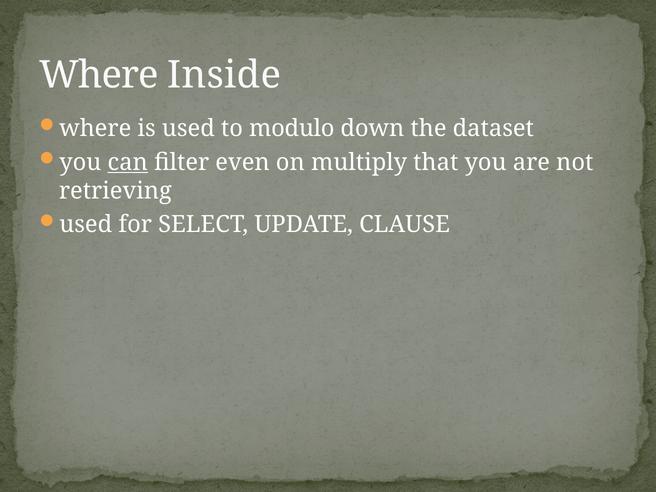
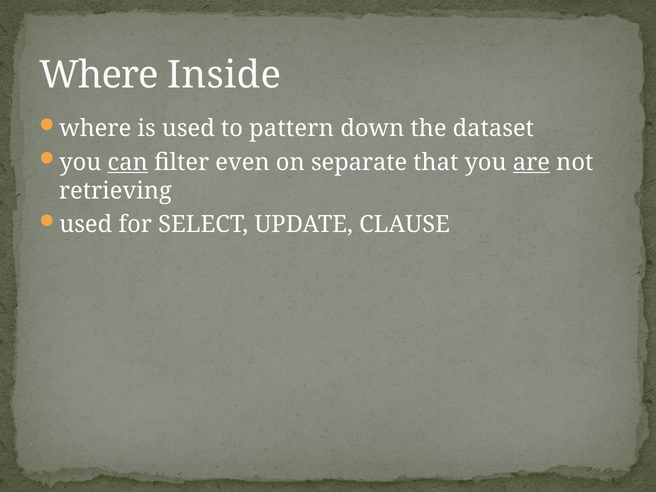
modulo: modulo -> pattern (292, 128)
multiply: multiply -> separate (359, 162)
are underline: none -> present (531, 162)
